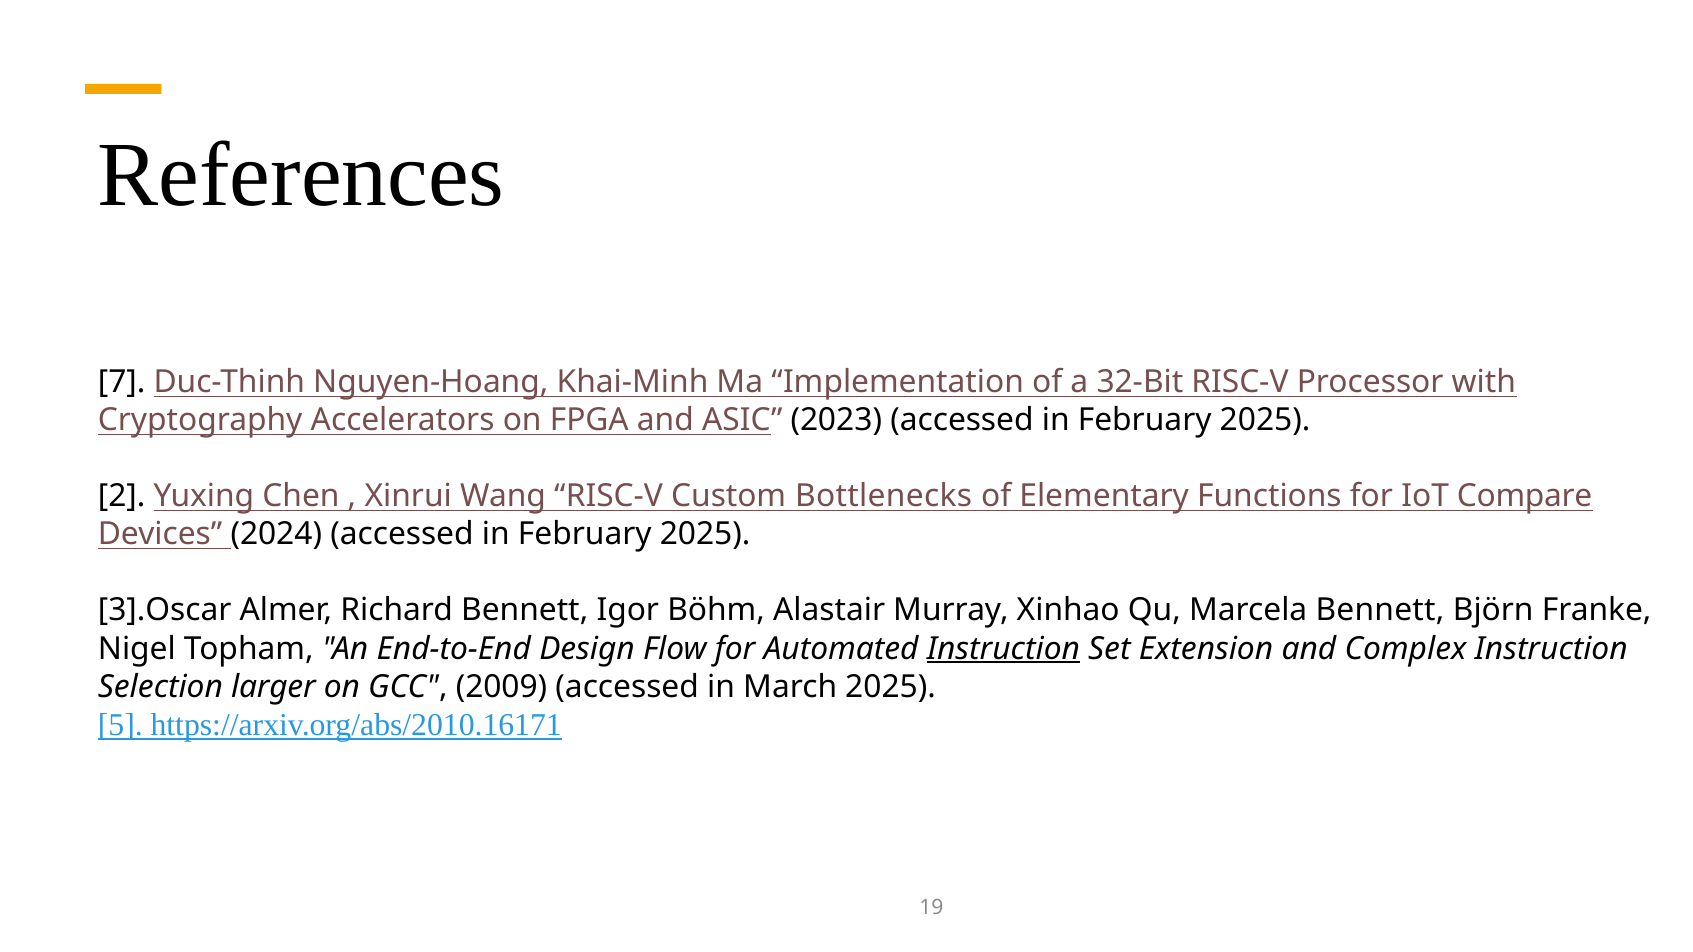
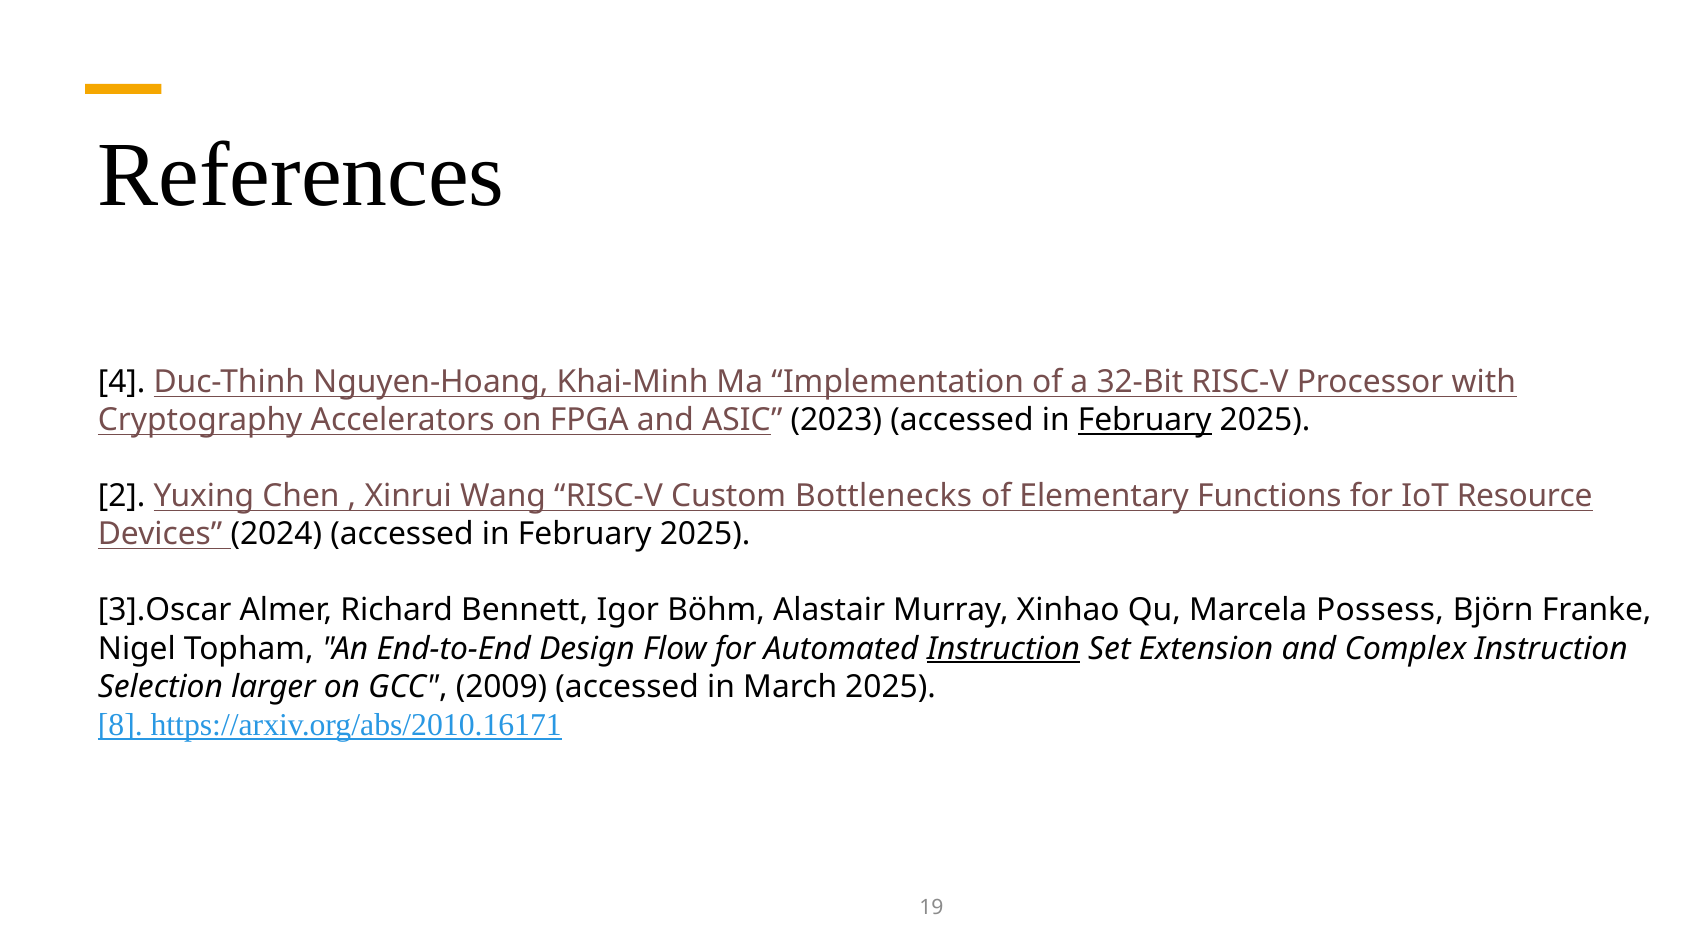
7: 7 -> 4 (122, 382)
February underline: none -> present (1145, 420)
Compare: Compare -> Resource (1525, 496)
Marcela Bennett: Bennett -> Possess (1380, 611)
5: 5 -> 8 (120, 725)
